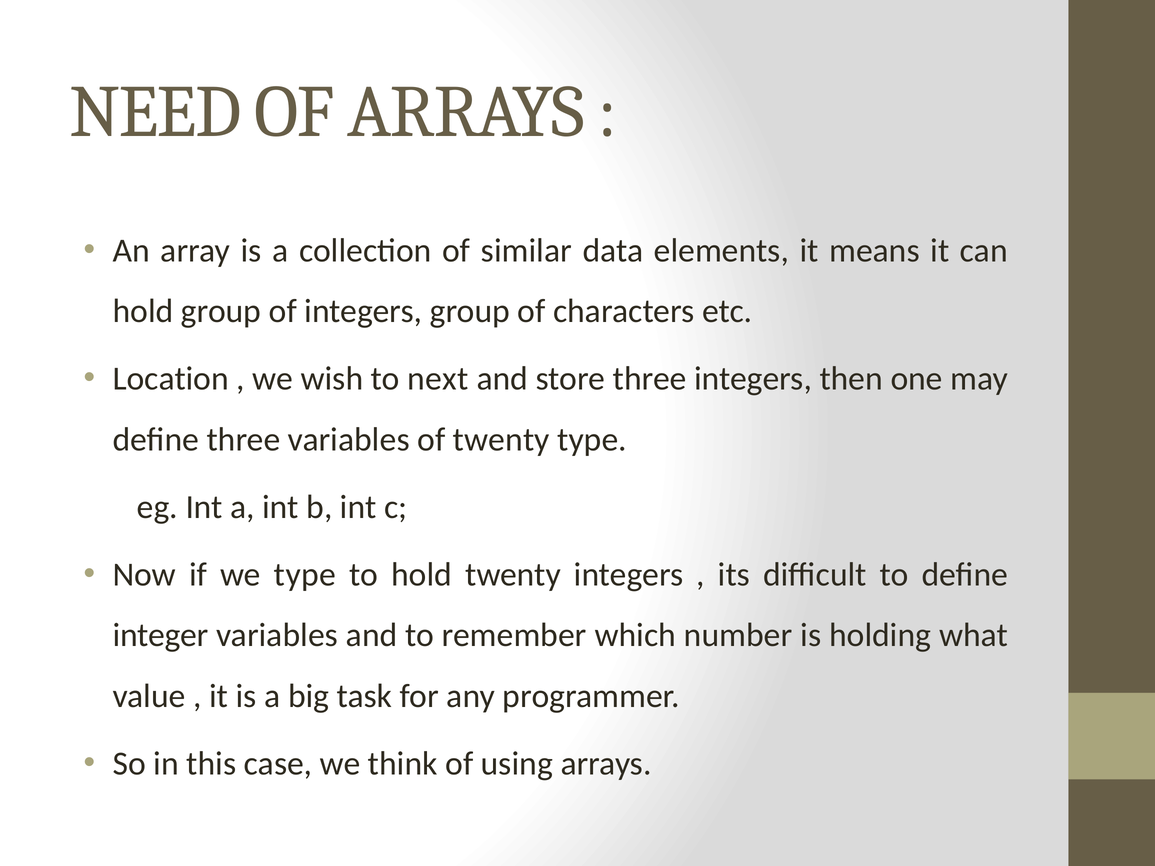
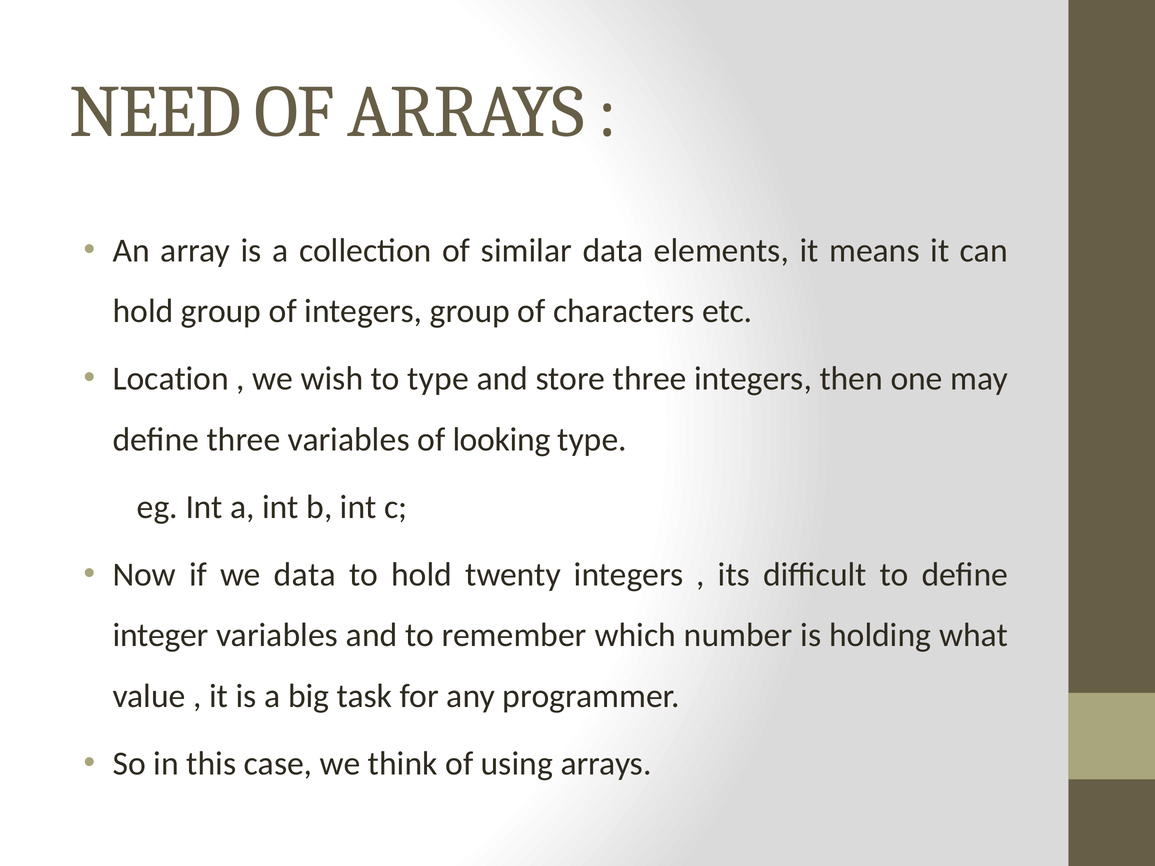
to next: next -> type (438, 379)
of twenty: twenty -> looking (501, 440)
we type: type -> data (305, 575)
